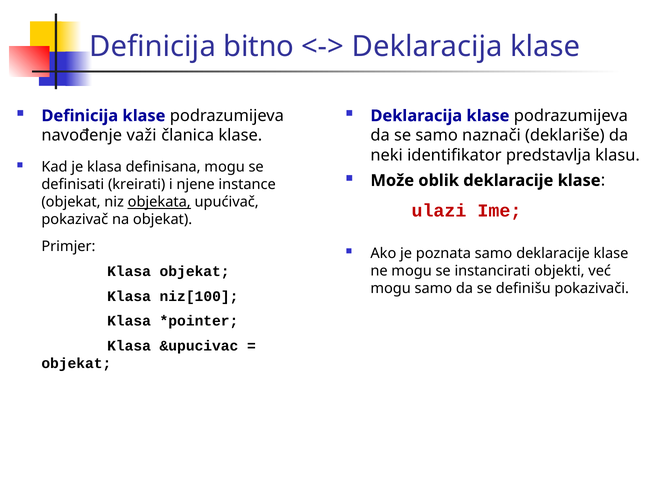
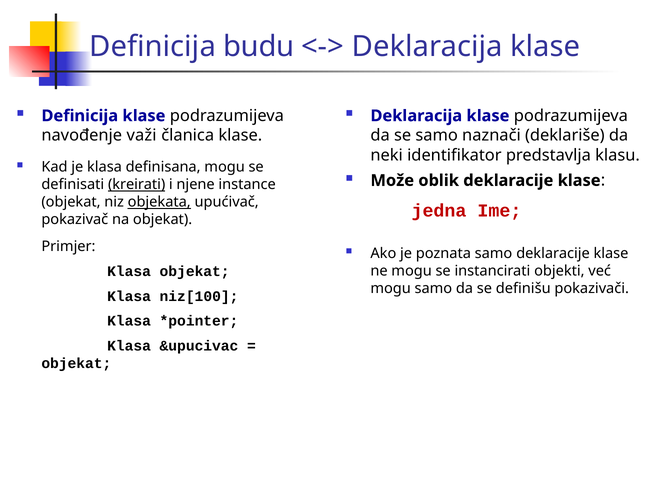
bitno: bitno -> budu (259, 47)
kreirati underline: none -> present (137, 185)
ulazi: ulazi -> jedna (439, 211)
